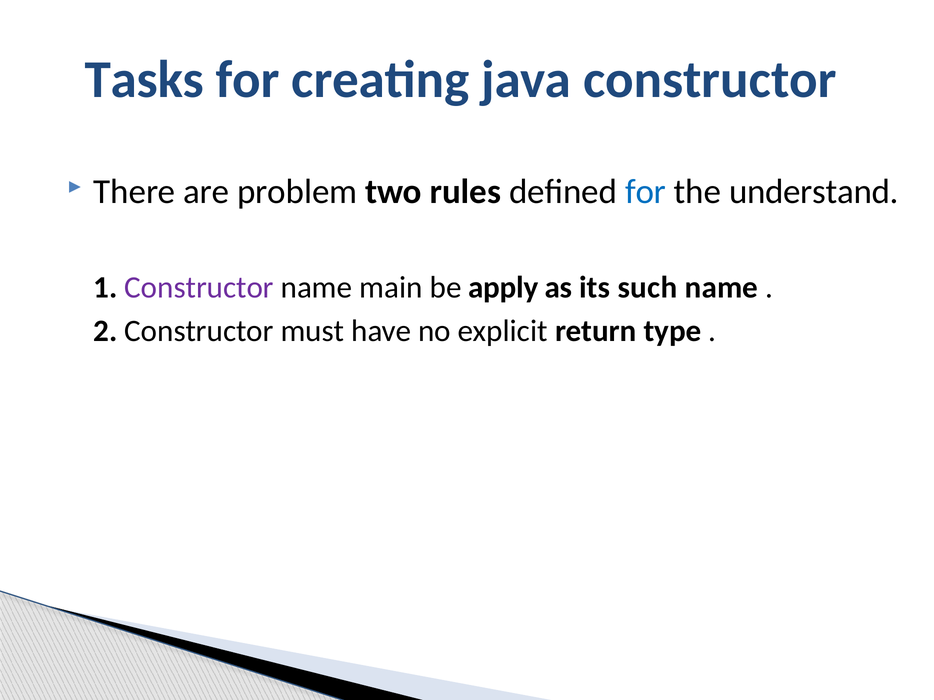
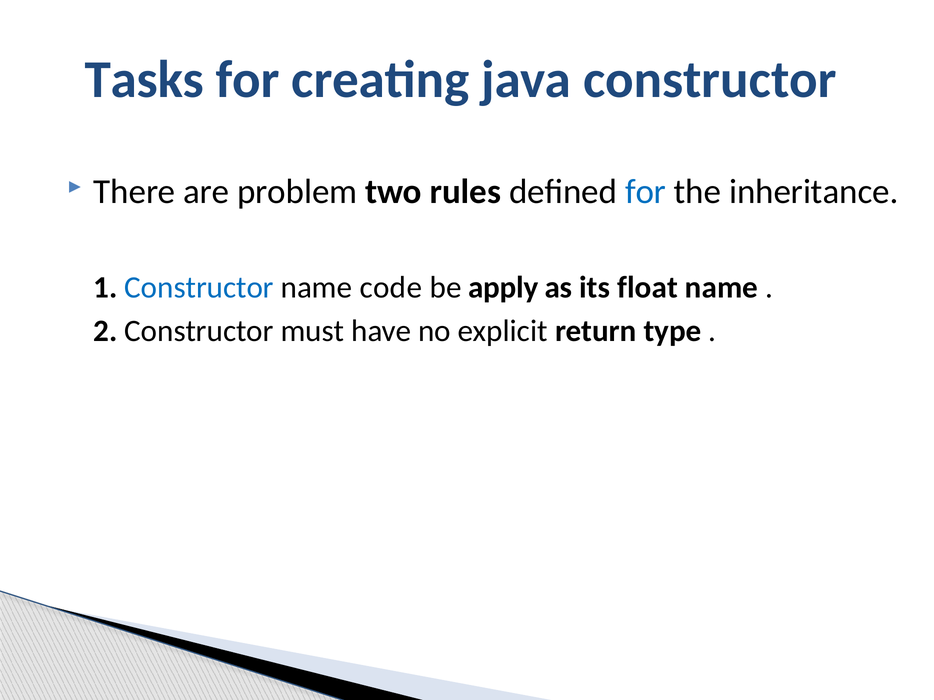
understand: understand -> inheritance (814, 192)
Constructor colour: purple -> blue (199, 288)
main: main -> code (391, 288)
such: such -> float (648, 288)
